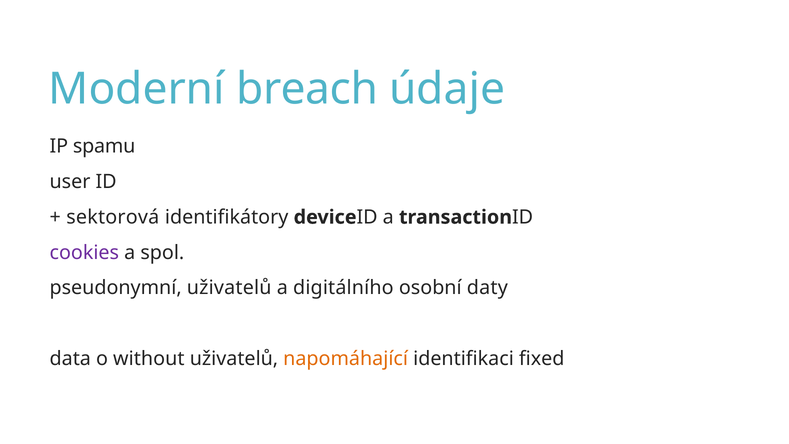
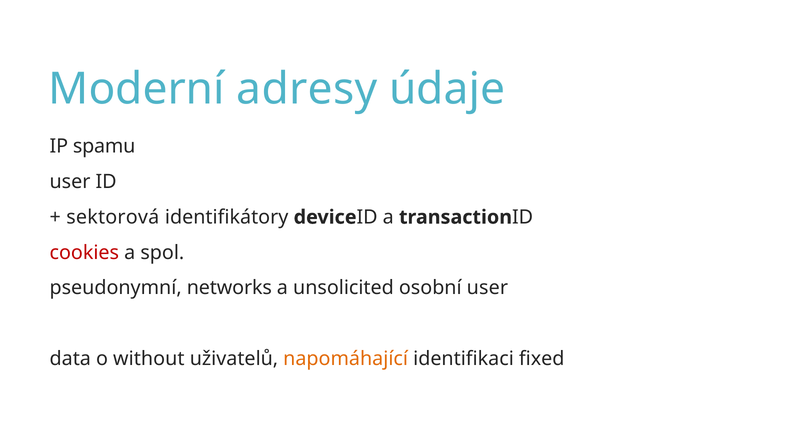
breach: breach -> adresy (307, 89)
cookies colour: purple -> red (84, 252)
pseudonymní uživatelů: uživatelů -> networks (229, 288)
digitálního: digitálního -> unsolicited (343, 288)
osobní daty: daty -> user (487, 288)
